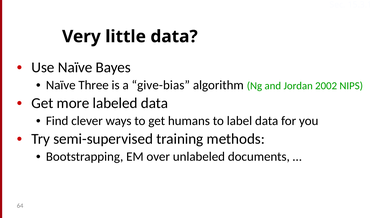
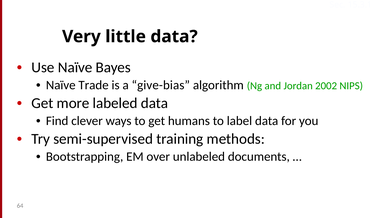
Three: Three -> Trade (94, 85)
